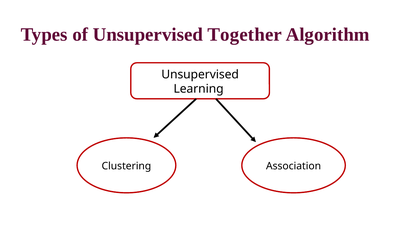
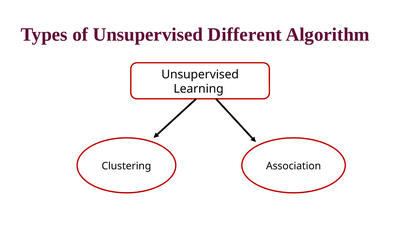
Together: Together -> Different (245, 35)
